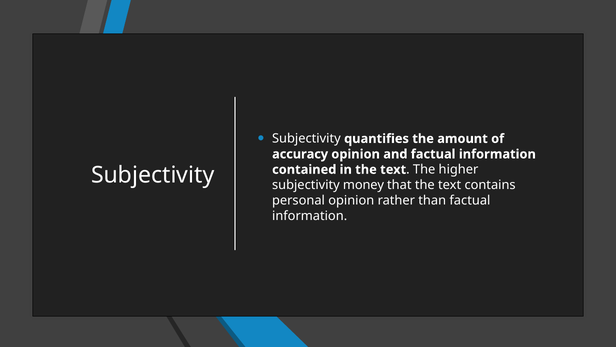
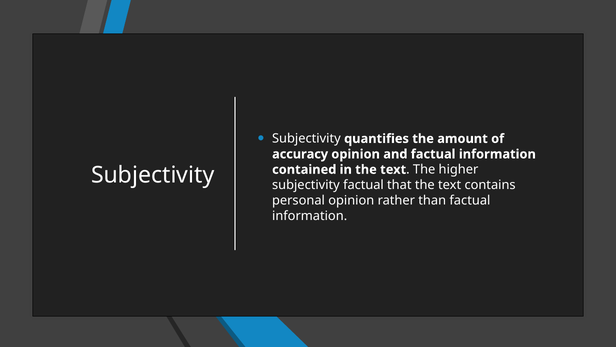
subjectivity money: money -> factual (363, 185)
